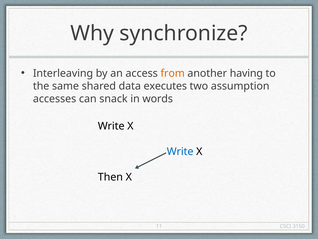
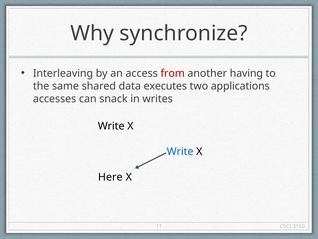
from colour: orange -> red (173, 73)
assumption: assumption -> applications (240, 86)
words: words -> writes (158, 99)
Then: Then -> Here (110, 177)
